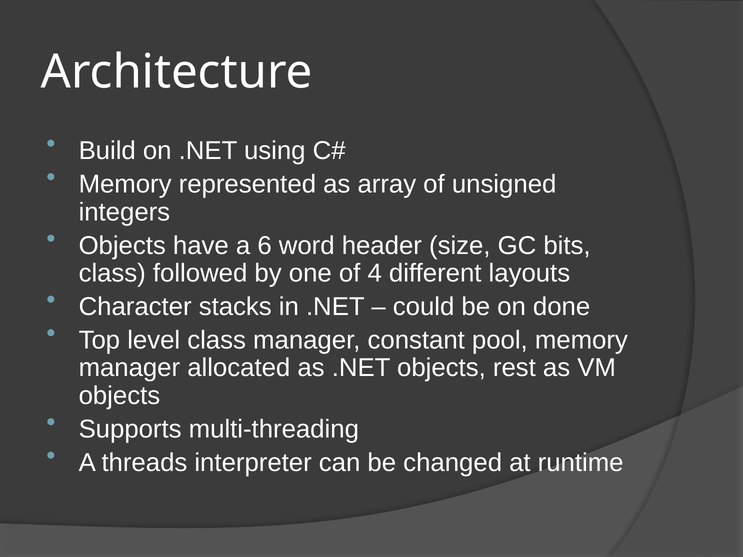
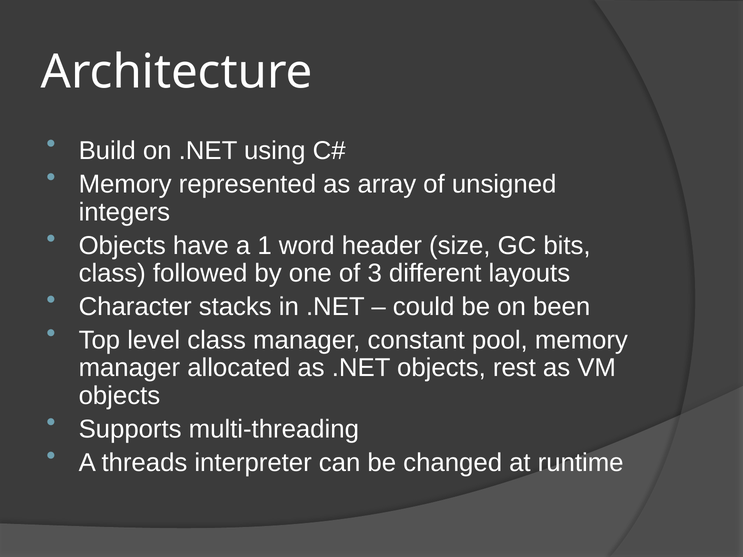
6: 6 -> 1 (265, 246)
4: 4 -> 3 (375, 273)
done: done -> been (562, 307)
